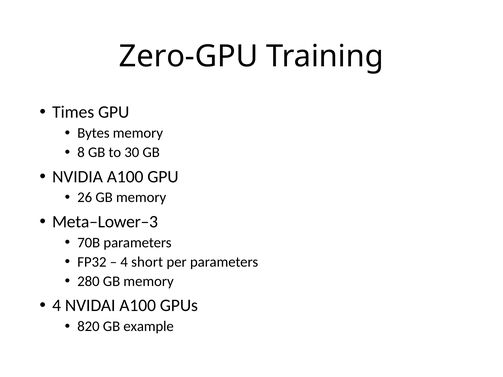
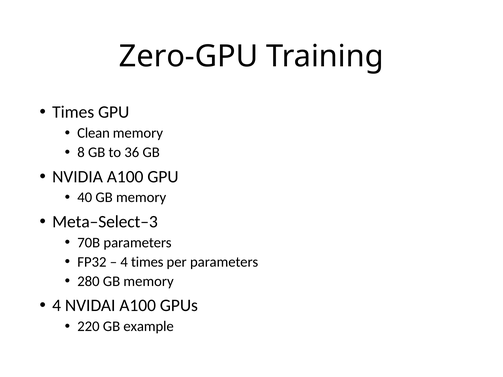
Bytes: Bytes -> Clean (93, 133)
30: 30 -> 36 (132, 152)
26: 26 -> 40 (85, 198)
Meta–Lower–3: Meta–Lower–3 -> Meta–Select–3 (105, 222)
4 short: short -> times (147, 262)
820: 820 -> 220 (88, 327)
